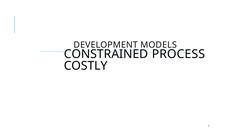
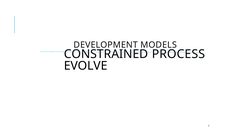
COSTLY: COSTLY -> EVOLVE (86, 65)
